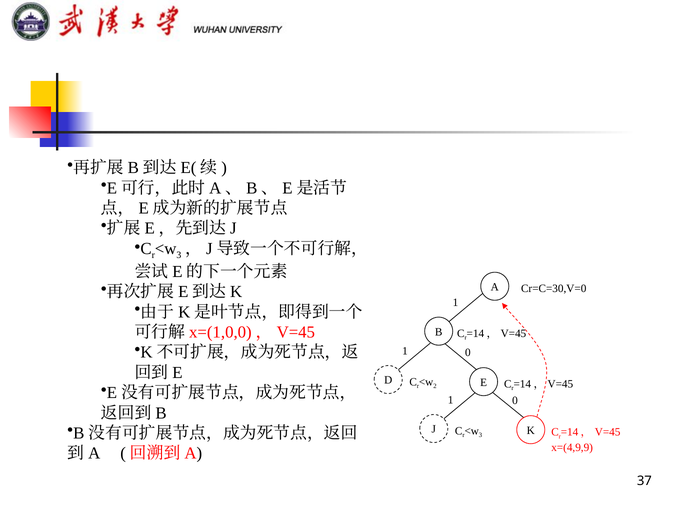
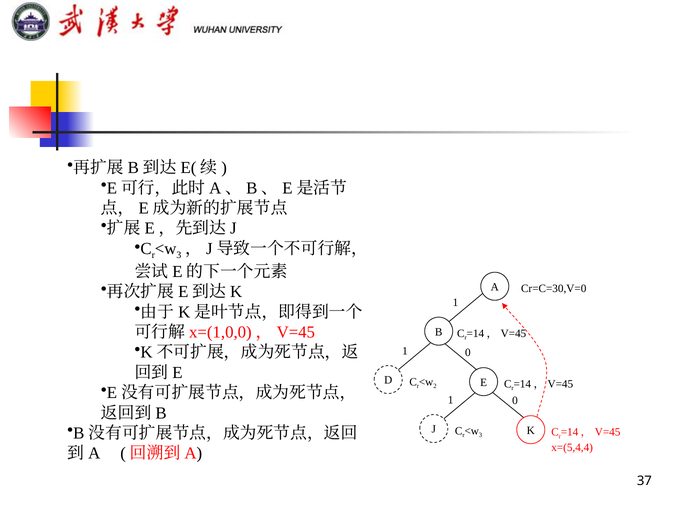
x=(4,9,9: x=(4,9,9 -> x=(5,4,4 (572, 447)
